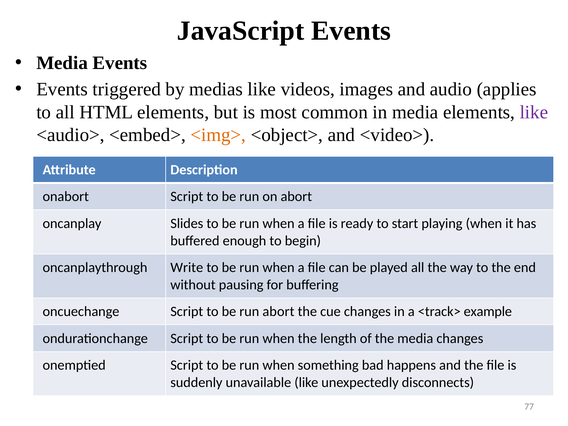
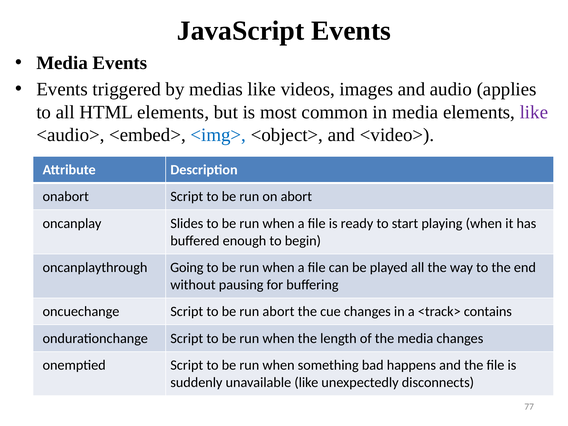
<img> colour: orange -> blue (218, 135)
Write: Write -> Going (187, 267)
example: example -> contains (488, 312)
